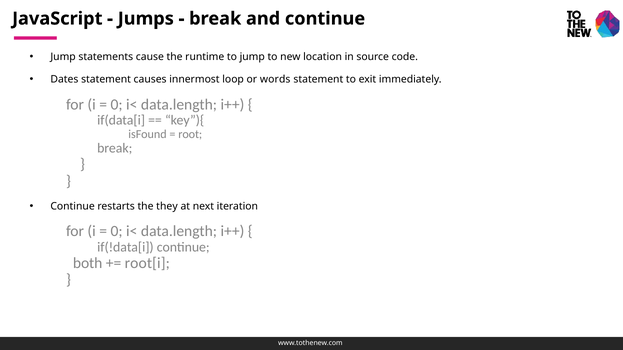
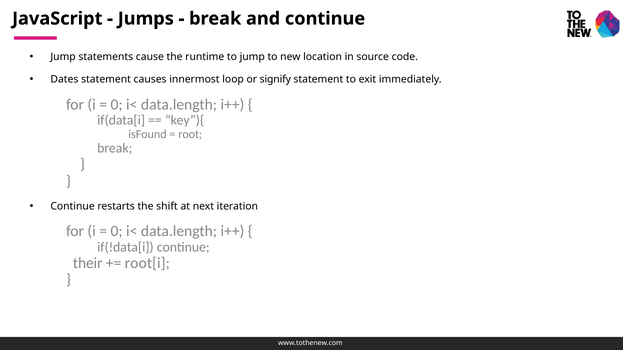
words: words -> signify (275, 79)
they: they -> shift (167, 206)
both: both -> their (88, 263)
